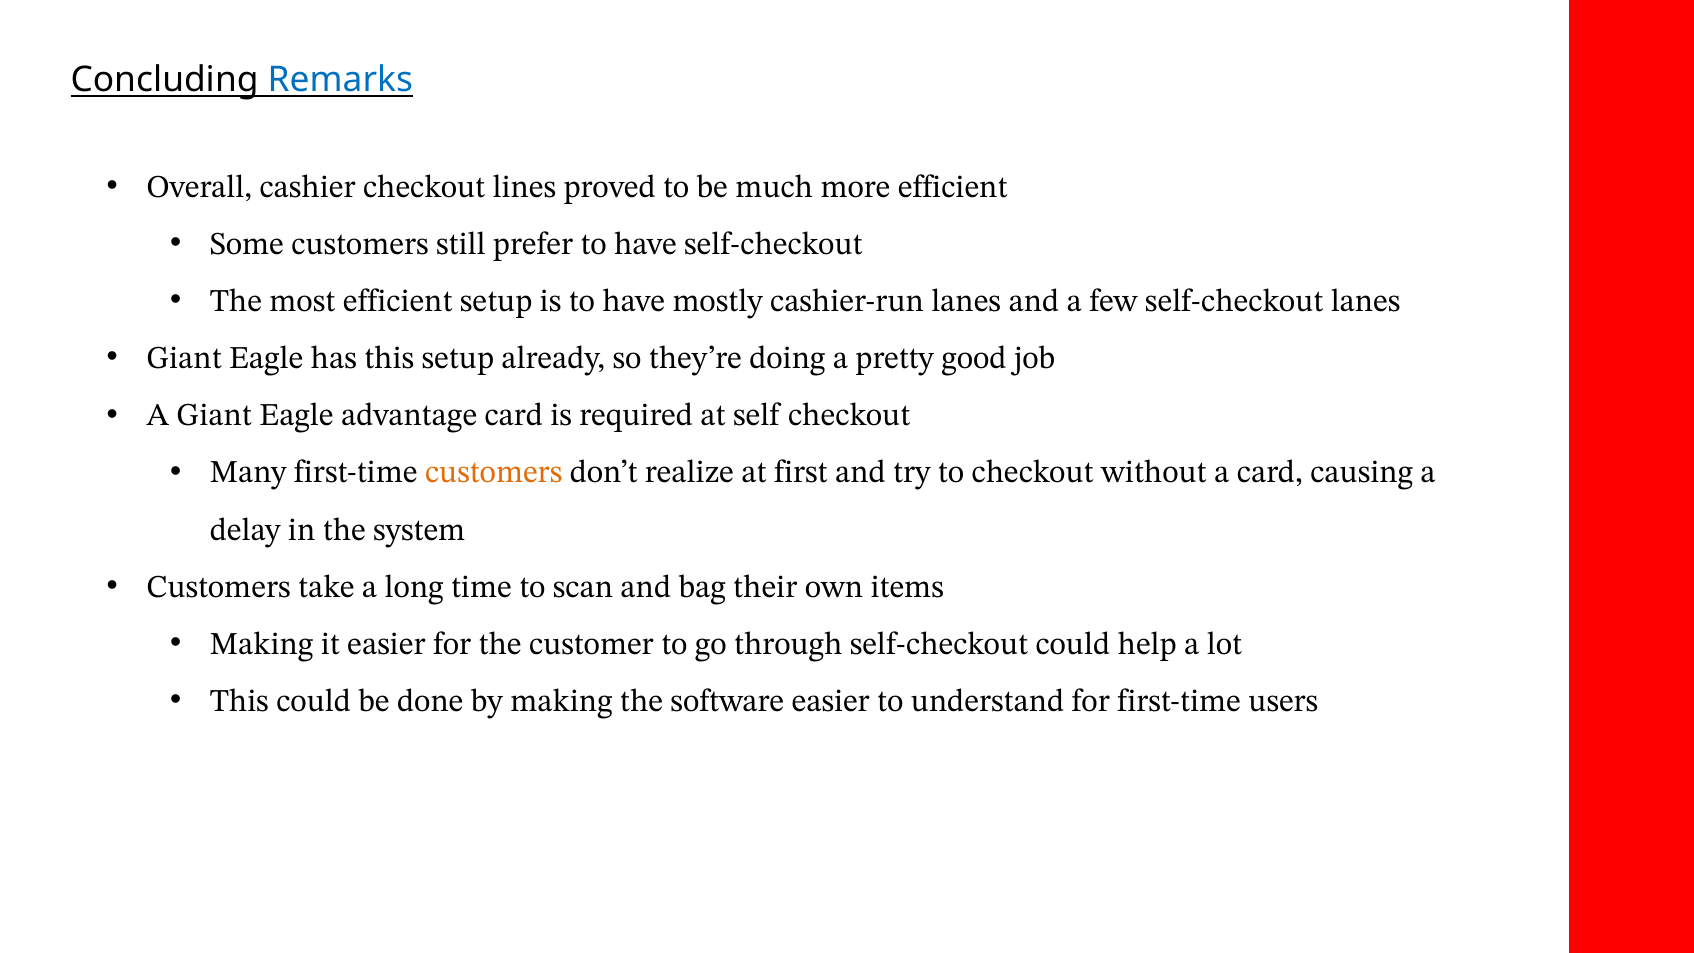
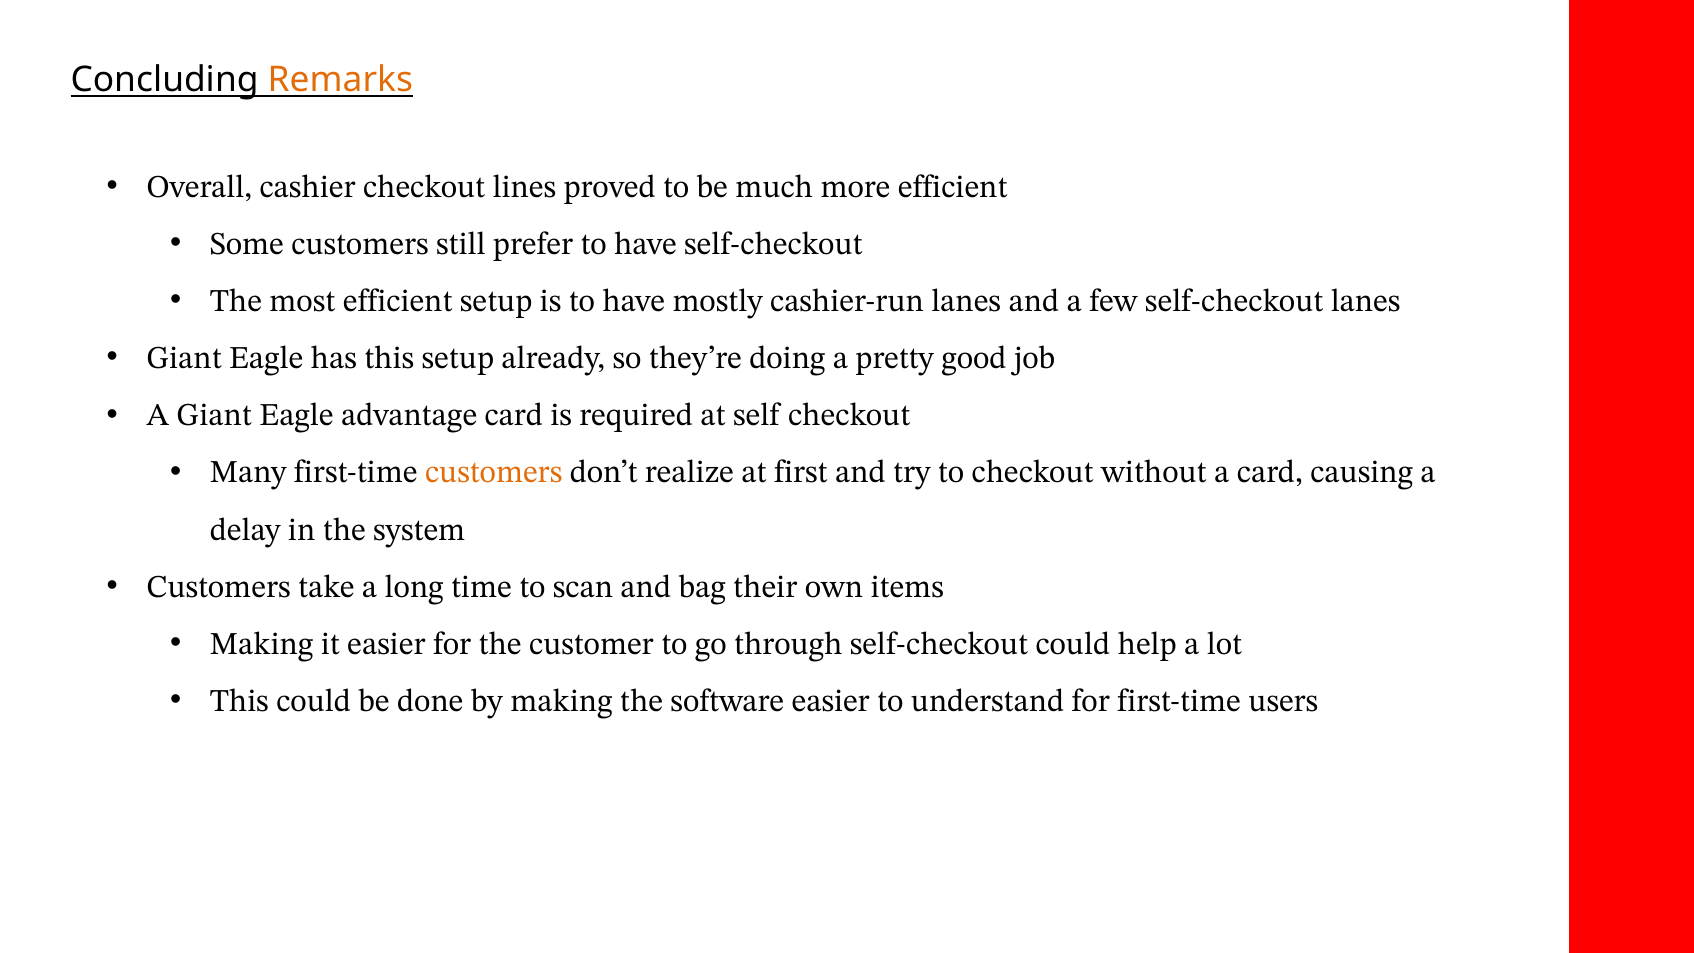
Remarks colour: blue -> orange (340, 80)
